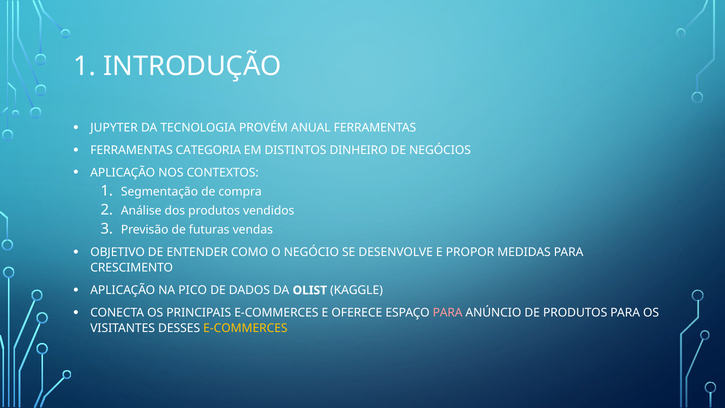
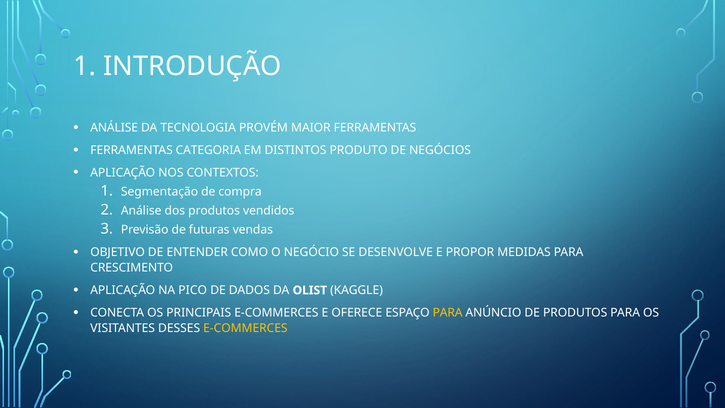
JUPYTER: JUPYTER -> ANÁLISE (114, 128)
ANUAL: ANUAL -> MAIOR (311, 128)
DINHEIRO: DINHEIRO -> PRODUTO (358, 150)
PARA colour: pink -> yellow (448, 313)
